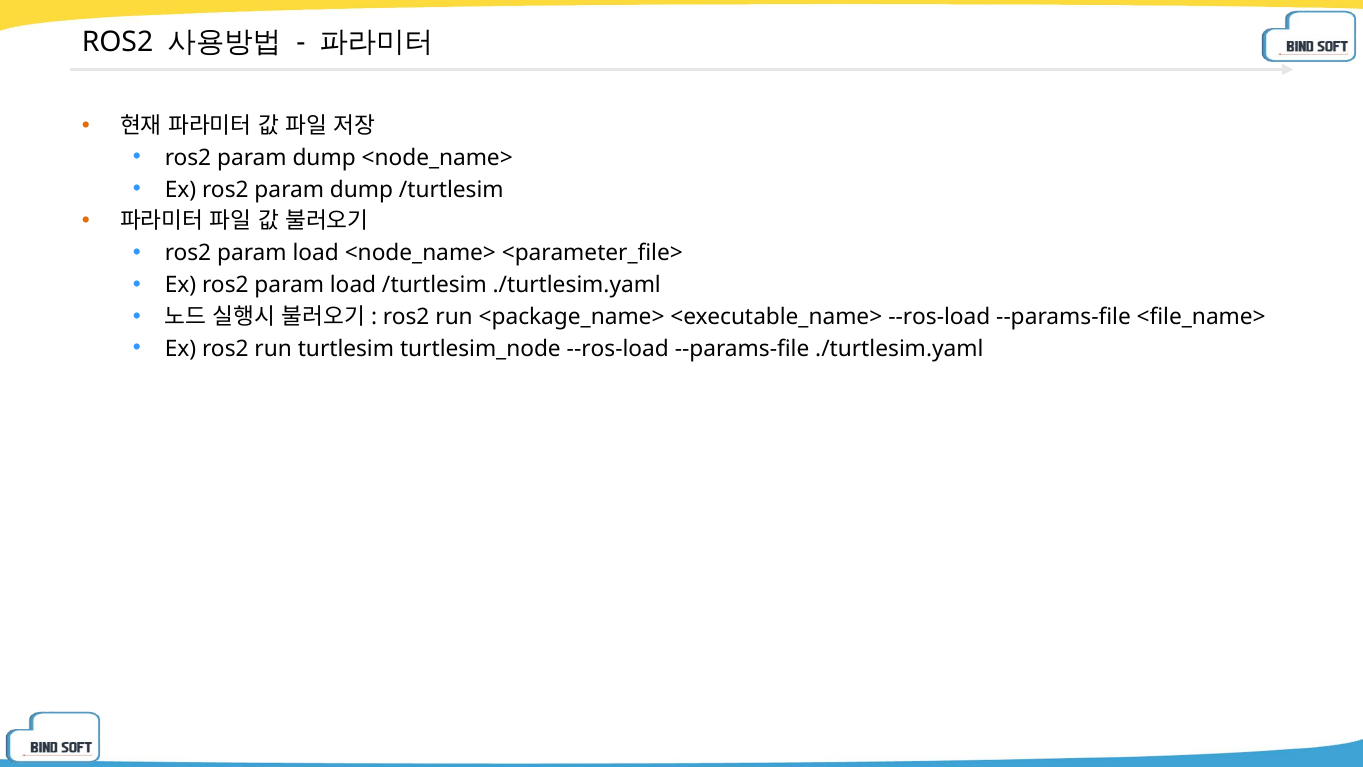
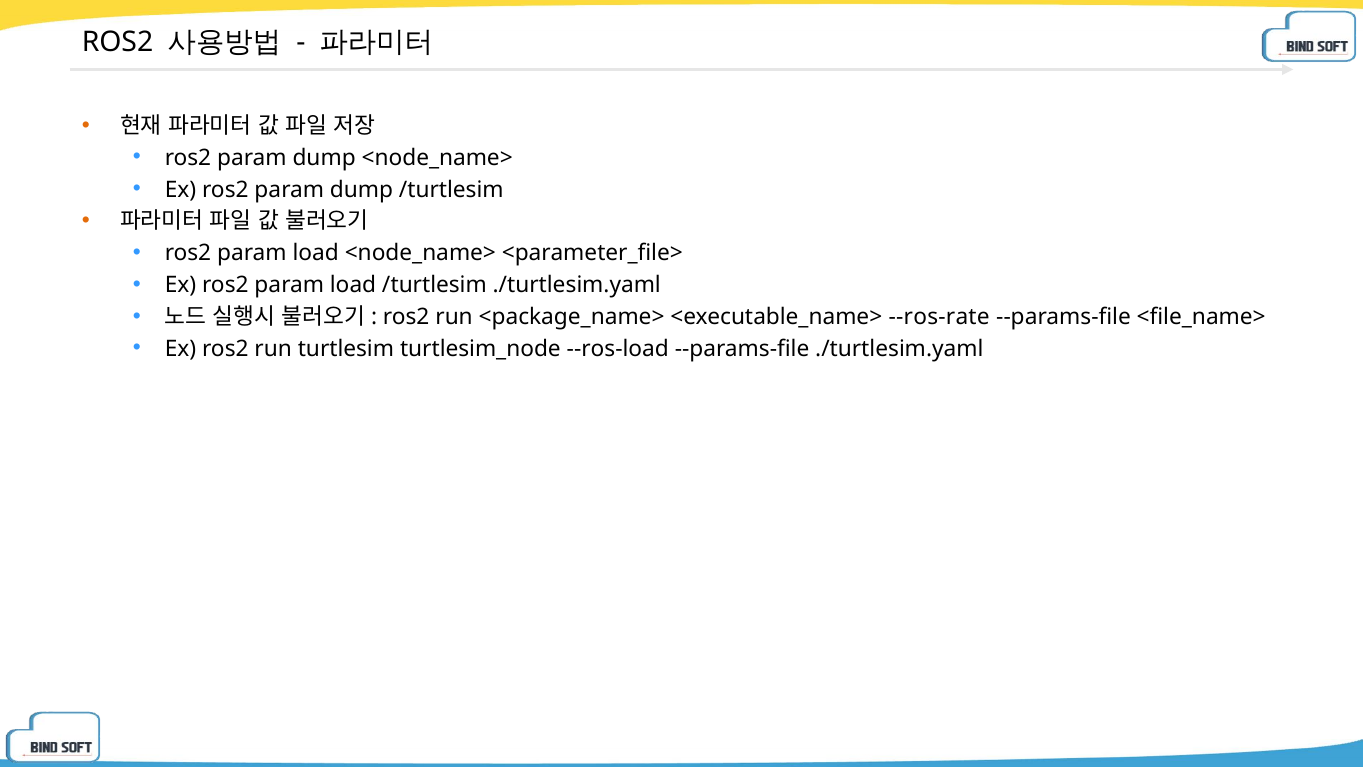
<executable_name> --ros-load: --ros-load -> --ros-rate (939, 317)
